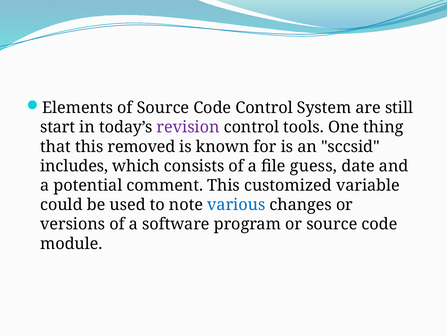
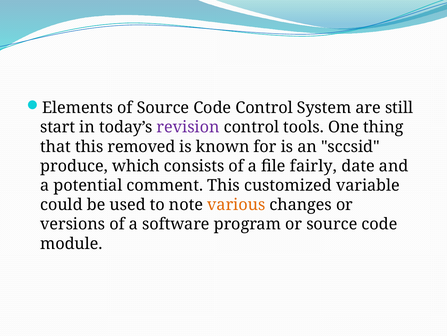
includes: includes -> produce (74, 166)
guess: guess -> fairly (313, 166)
various colour: blue -> orange (236, 204)
